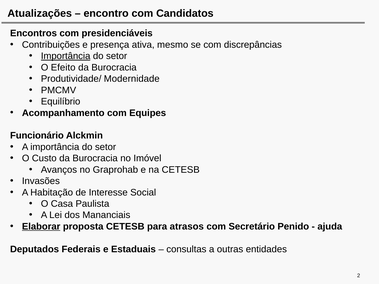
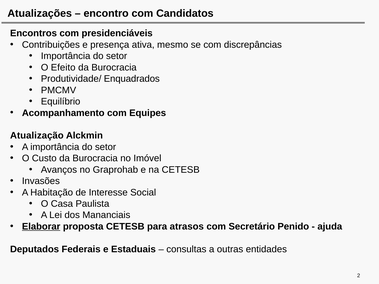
Importância underline: present -> none (66, 56)
Modernidade: Modernidade -> Enquadrados (132, 79)
Funcionário: Funcionário -> Atualização (37, 136)
